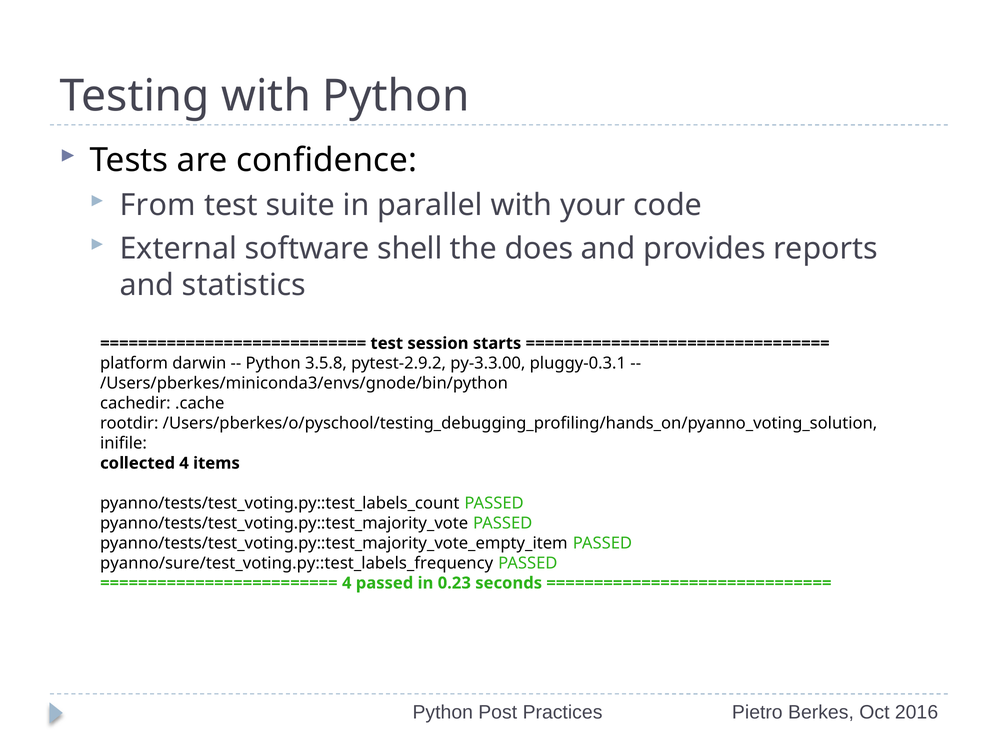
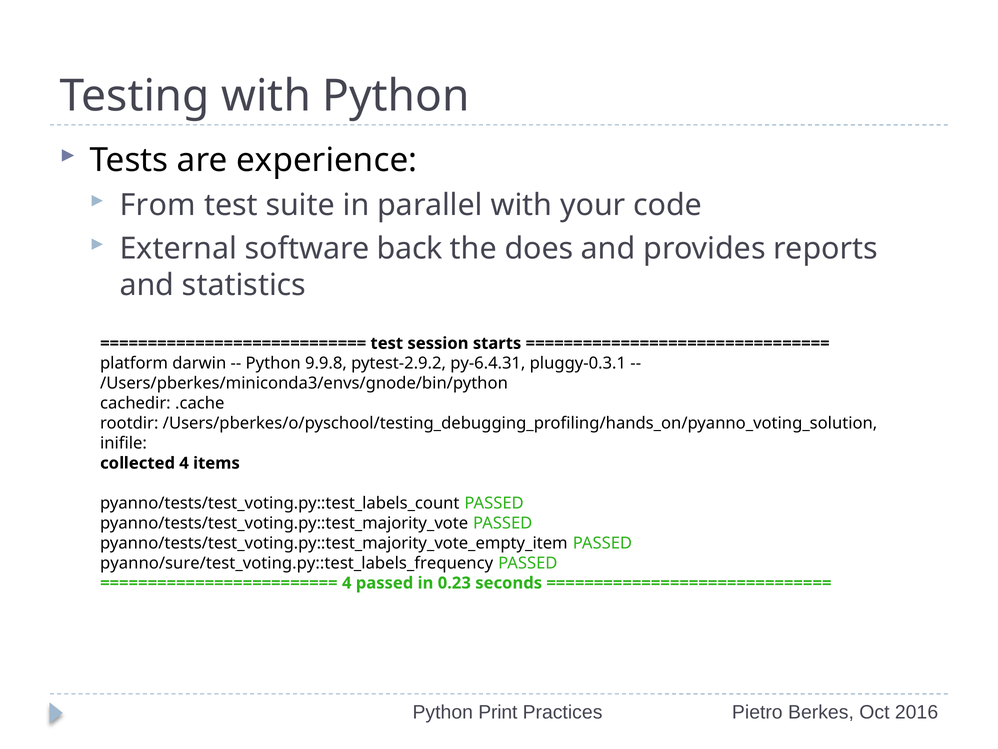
confidence: confidence -> experience (327, 160)
shell: shell -> back (410, 249)
3.5.8: 3.5.8 -> 9.9.8 (326, 363)
py-3.3.00: py-3.3.00 -> py-6.4.31 (488, 363)
Post: Post -> Print (498, 712)
